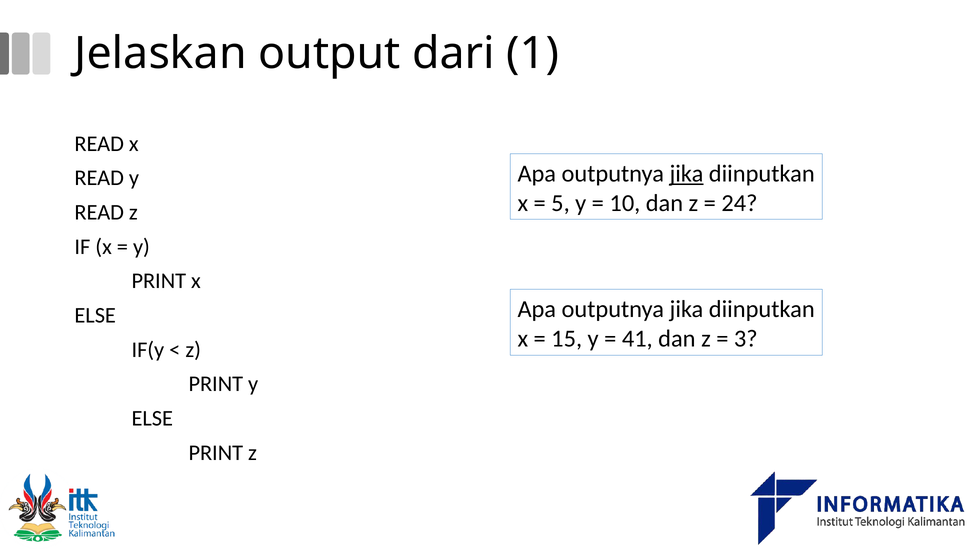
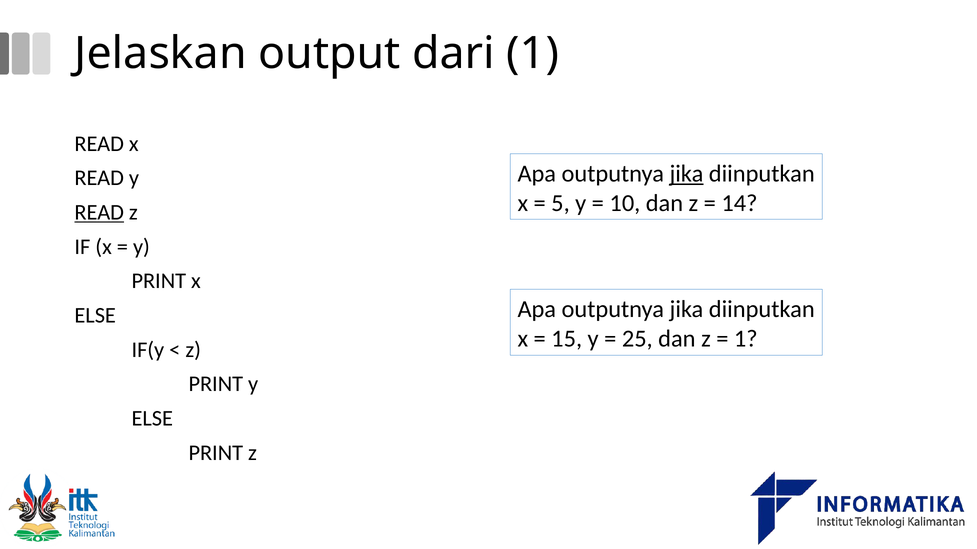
24: 24 -> 14 (739, 203)
READ underline: none -> present (99, 213)
41: 41 -> 25 (637, 339)
3: 3 -> 1 (746, 339)
